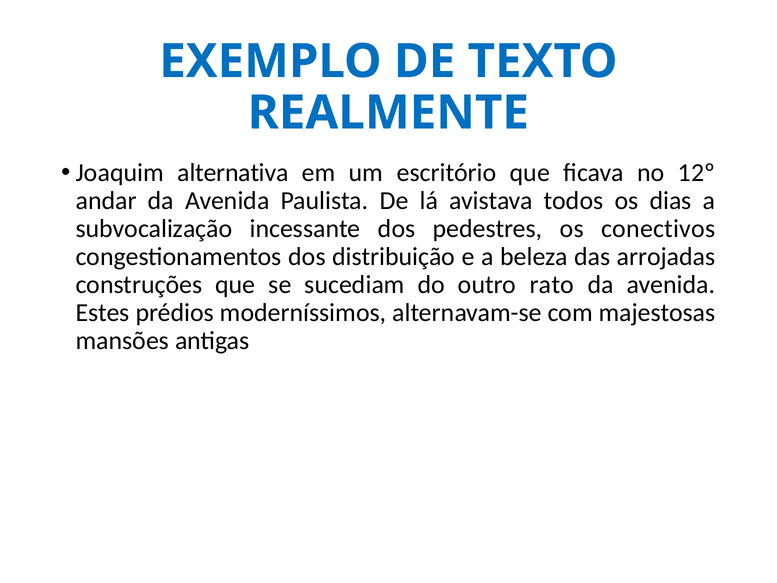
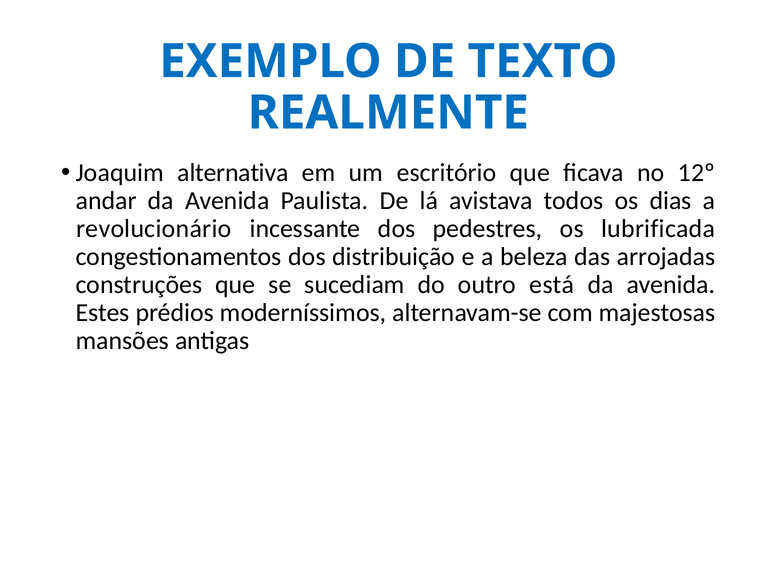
subvocalização: subvocalização -> revolucionário (154, 229)
conectivos: conectivos -> lubrificada (658, 229)
rato: rato -> está (552, 285)
